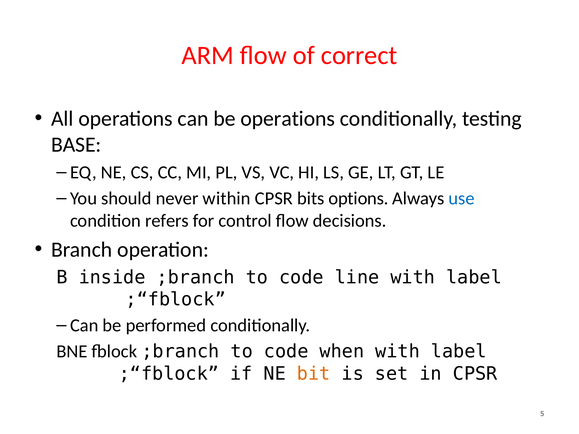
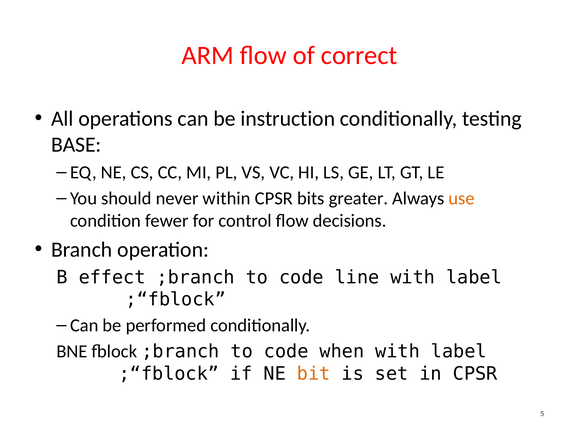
be operations: operations -> instruction (288, 119)
options: options -> greater (358, 199)
use colour: blue -> orange (461, 199)
refers: refers -> fewer (167, 221)
inside: inside -> effect (112, 277)
